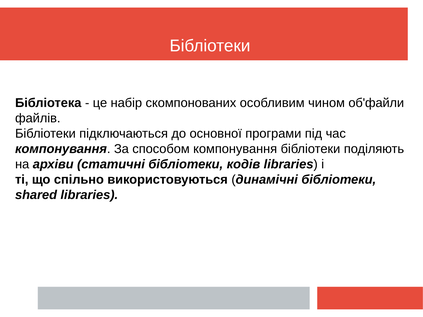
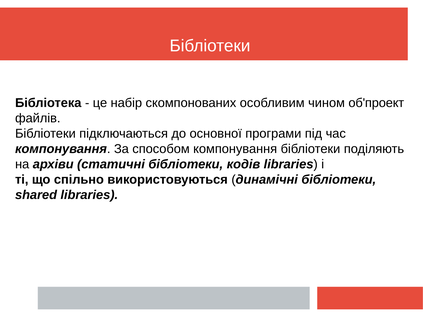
об'файли: об'файли -> об'проект (376, 103)
